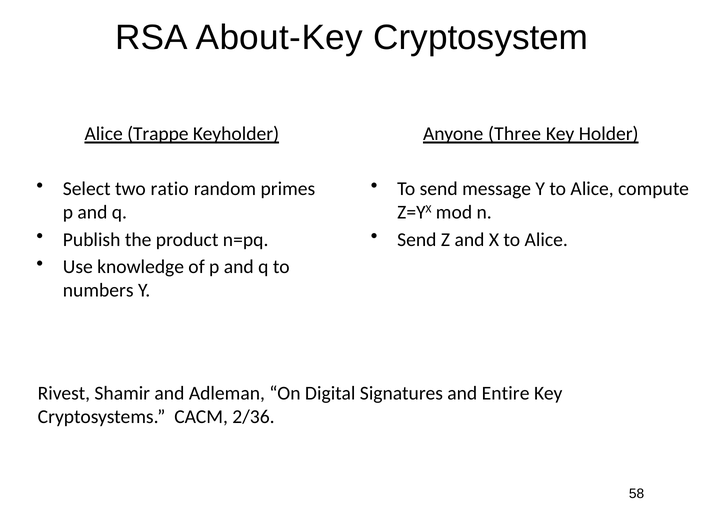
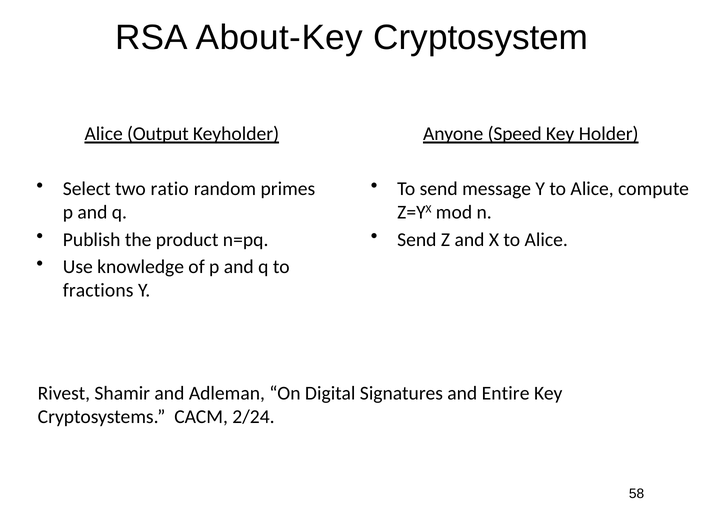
Trappe: Trappe -> Output (158, 134)
Three: Three -> Speed (515, 134)
numbers: numbers -> fractions (98, 290)
2/36: 2/36 -> 2/24 (253, 417)
